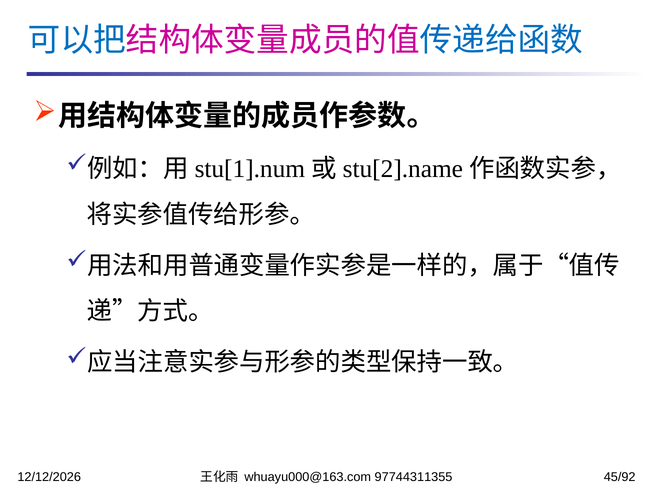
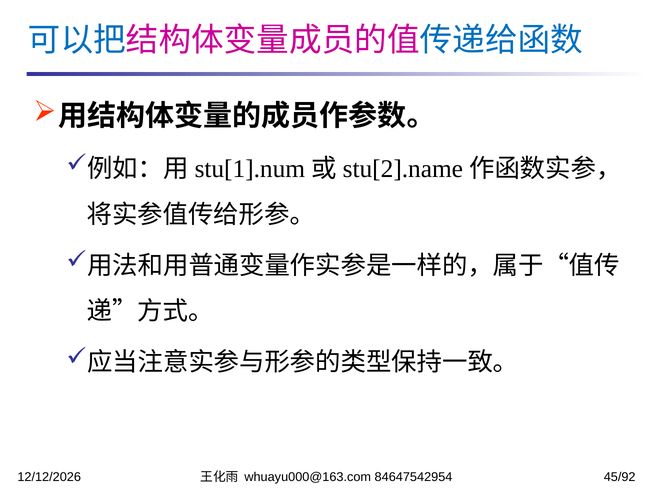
97744311355: 97744311355 -> 84647542954 (414, 477)
